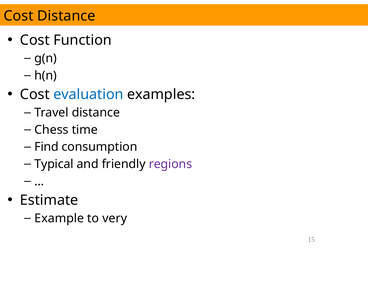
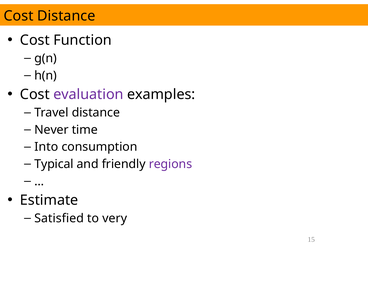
evaluation colour: blue -> purple (88, 95)
Chess: Chess -> Never (52, 130)
Find: Find -> Into (46, 147)
Example: Example -> Satisfied (59, 219)
